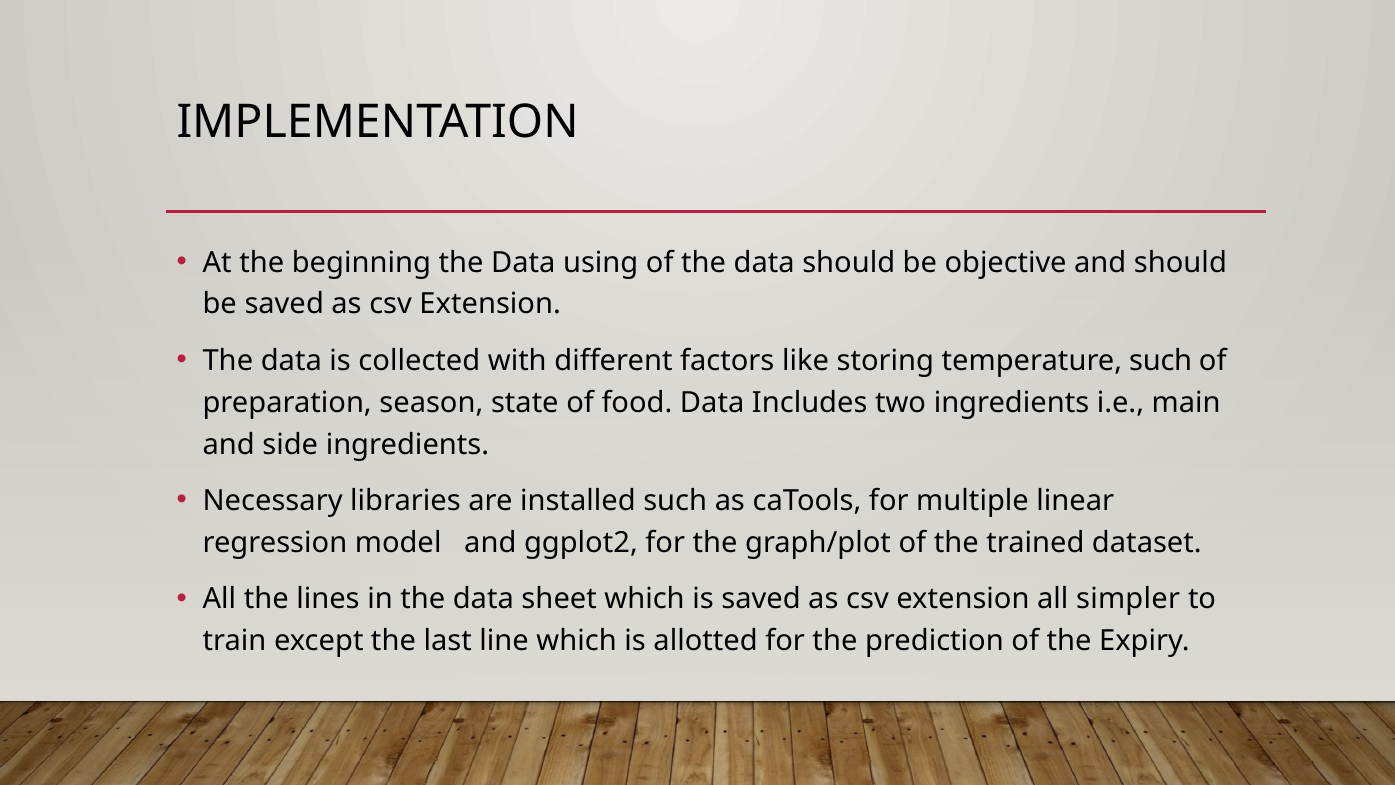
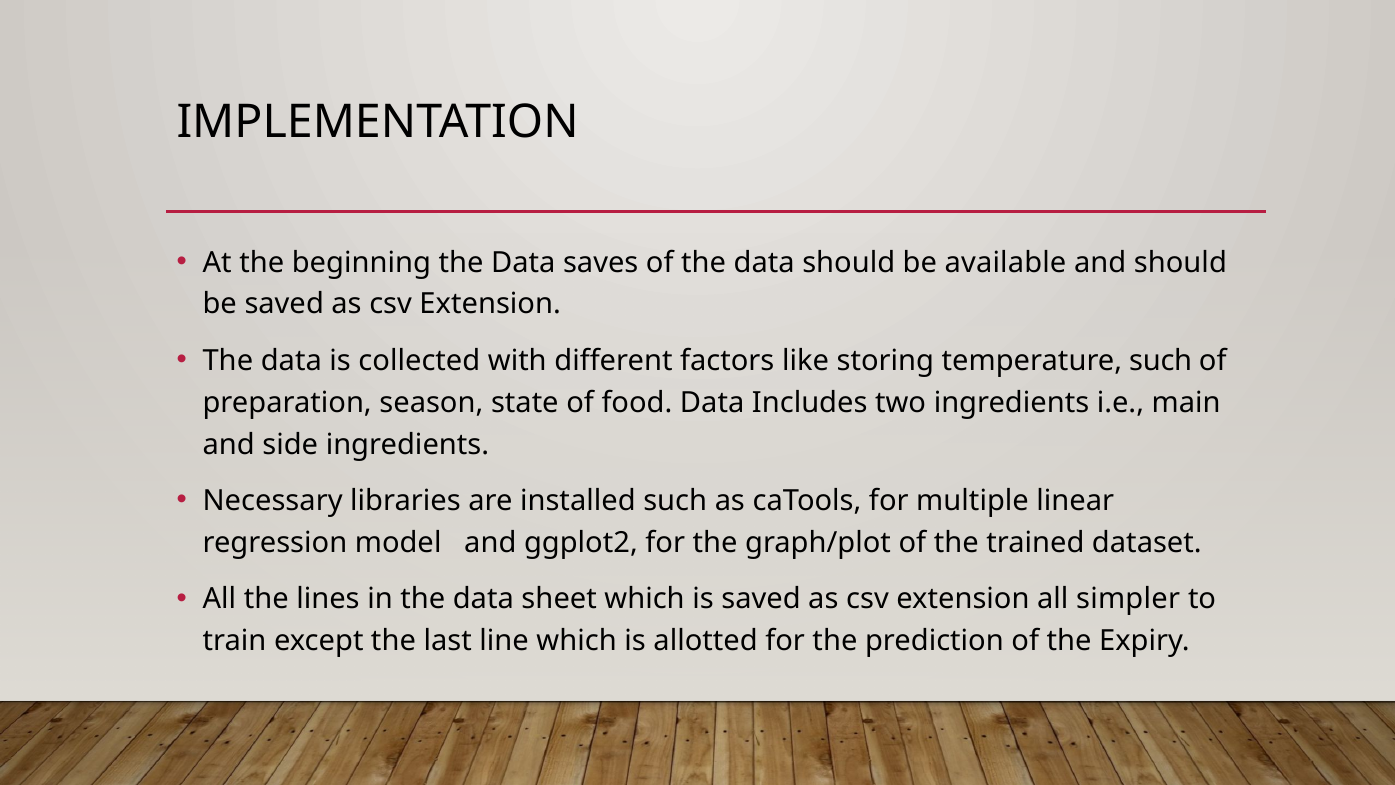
using: using -> saves (601, 262)
objective: objective -> available (1006, 262)
